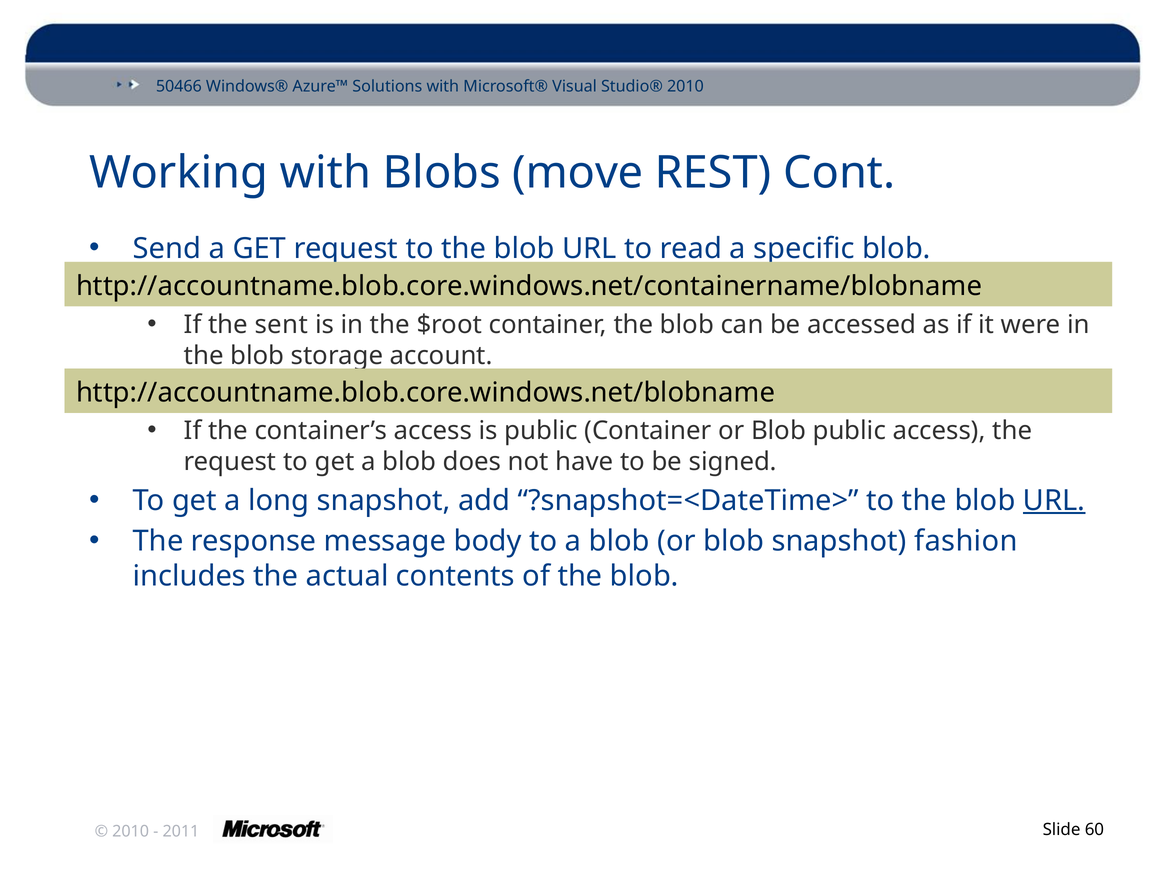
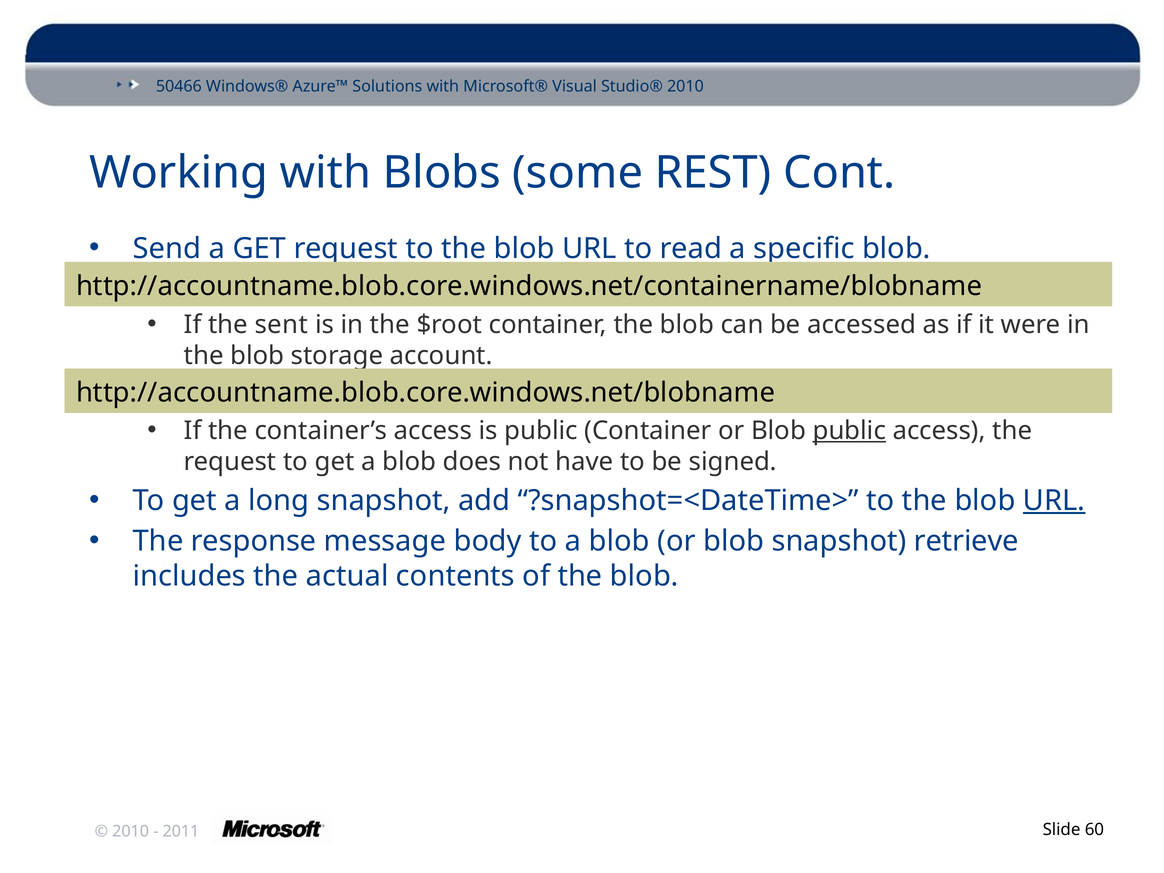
move: move -> some (578, 173)
public underline: none -> present (849, 431)
fashion: fashion -> retrieve (966, 541)
